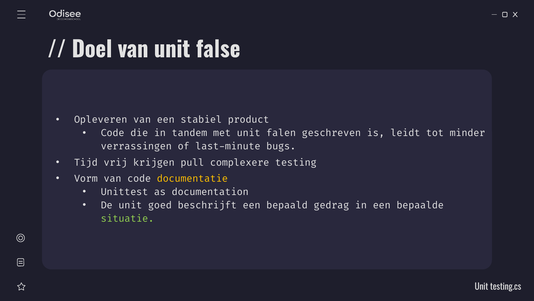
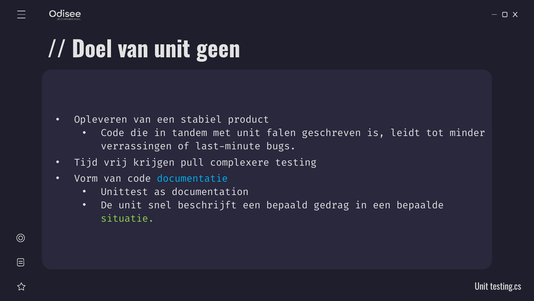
false: false -> geen (218, 50)
documentatie colour: yellow -> light blue (192, 178)
goed: goed -> snel (160, 205)
